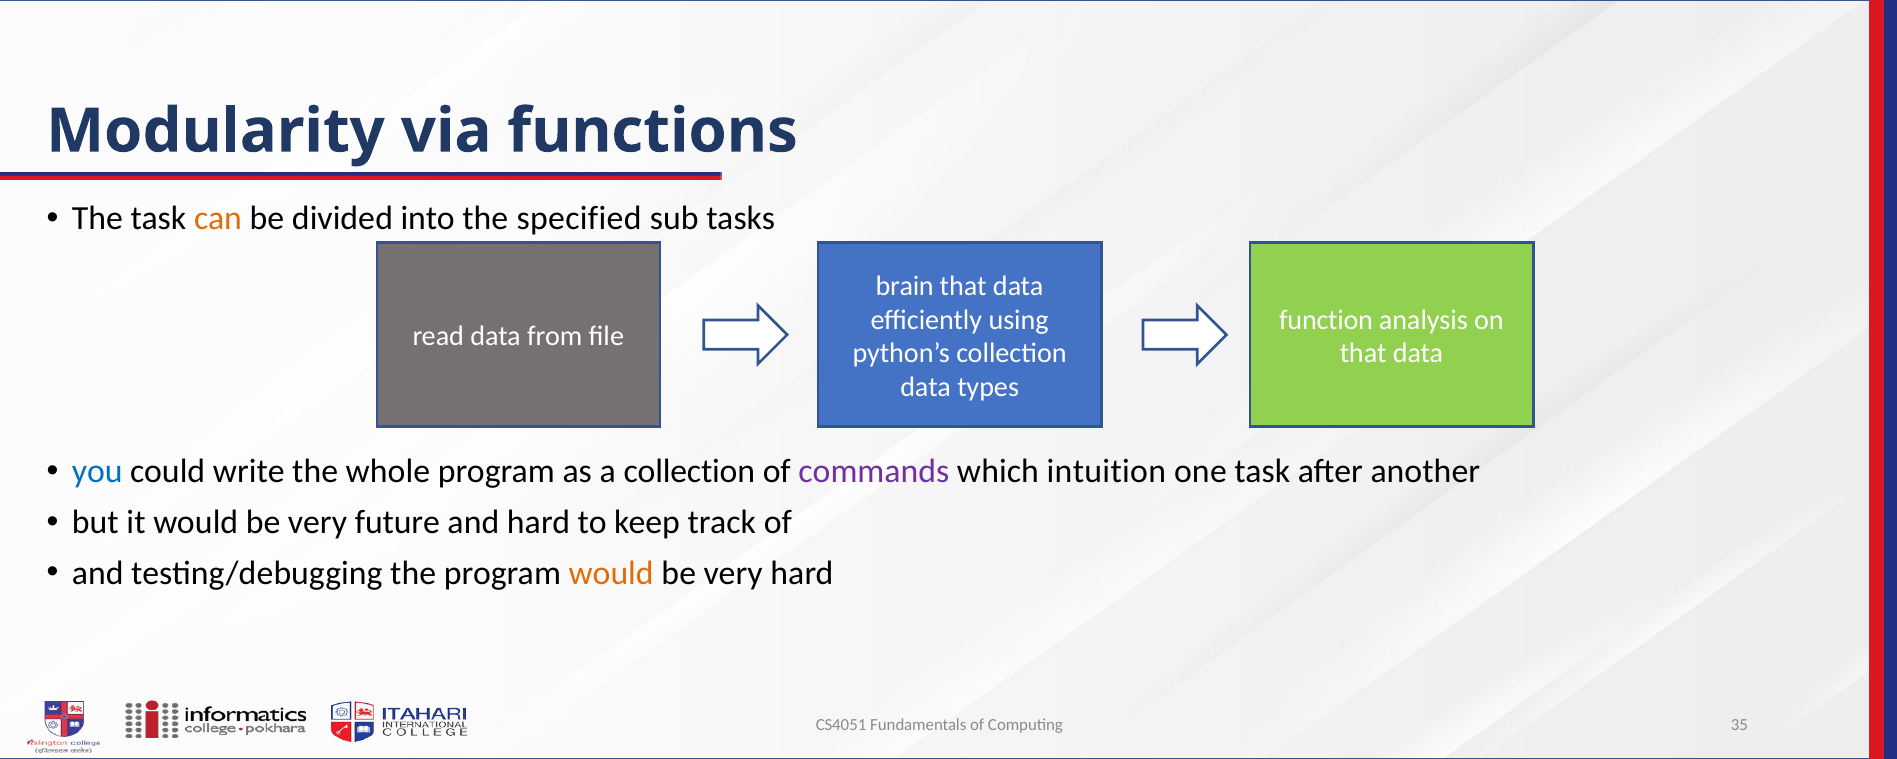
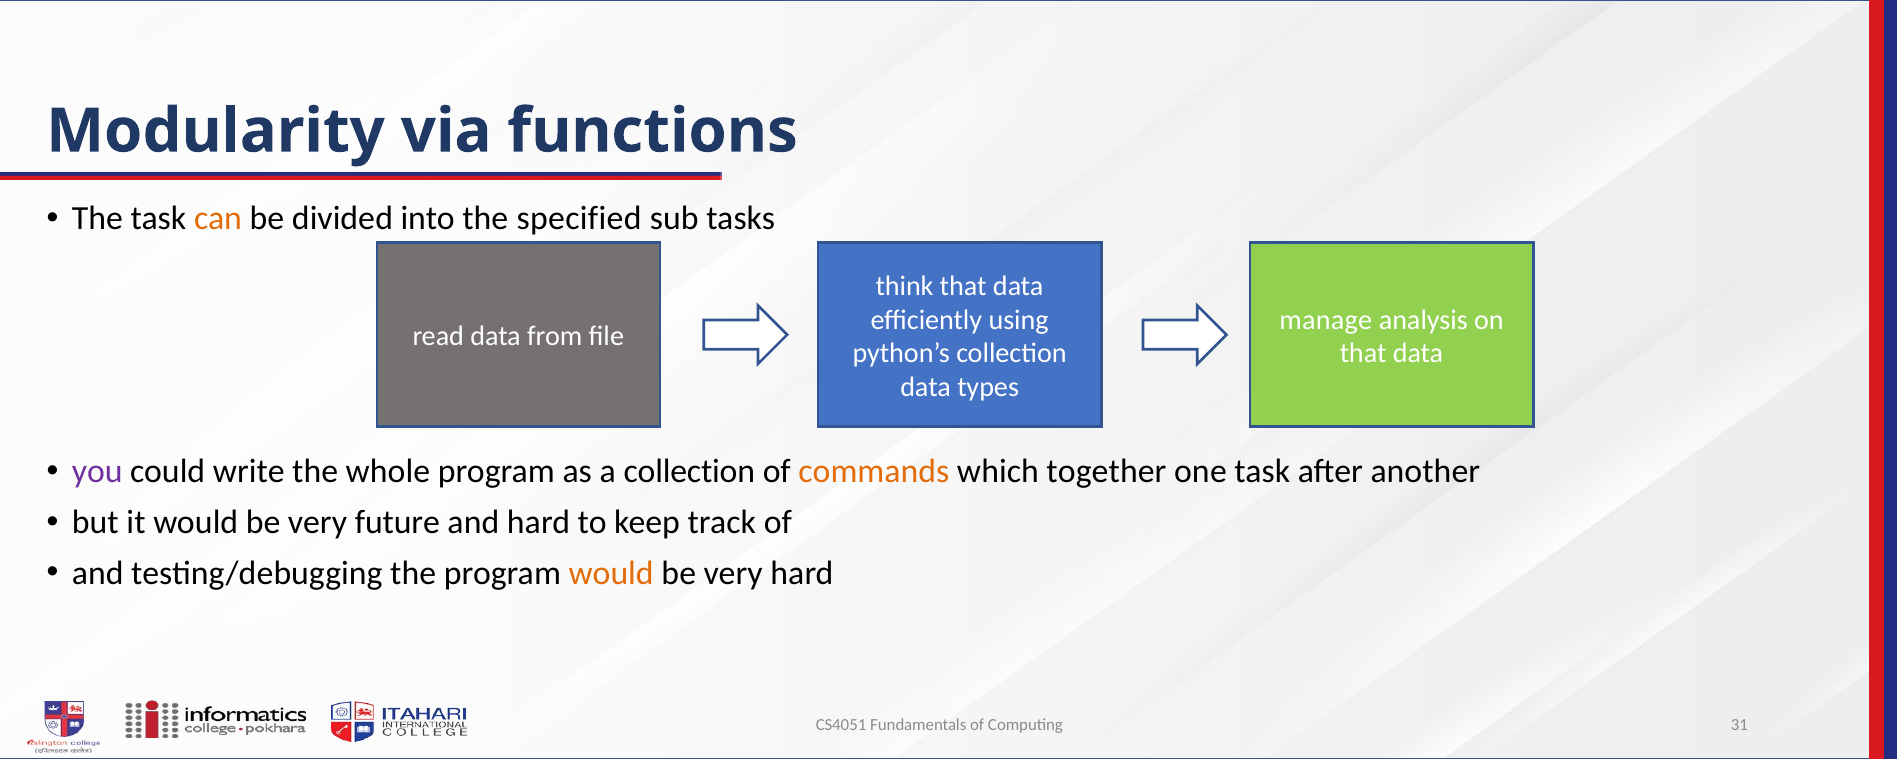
brain: brain -> think (905, 286)
function: function -> manage (1326, 320)
you colour: blue -> purple (97, 472)
commands colour: purple -> orange (874, 472)
intuition: intuition -> together (1106, 472)
35: 35 -> 31 (1739, 725)
